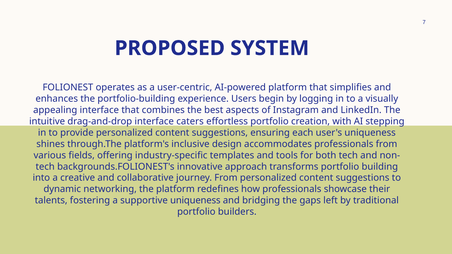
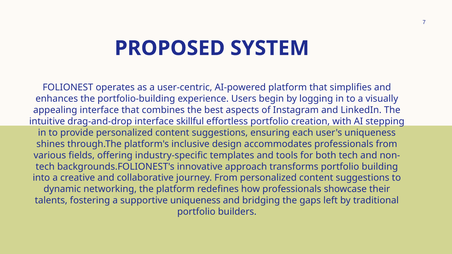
caters: caters -> skillful (190, 122)
